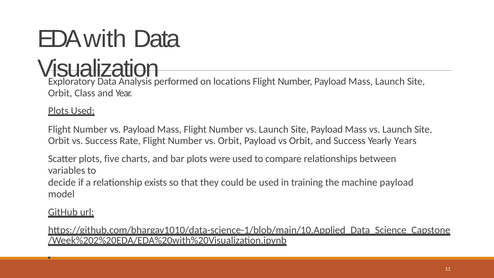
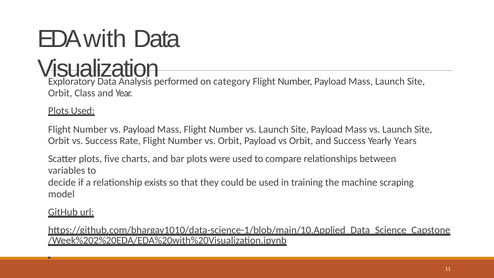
locations: locations -> category (232, 82)
machine payload: payload -> scraping (397, 182)
